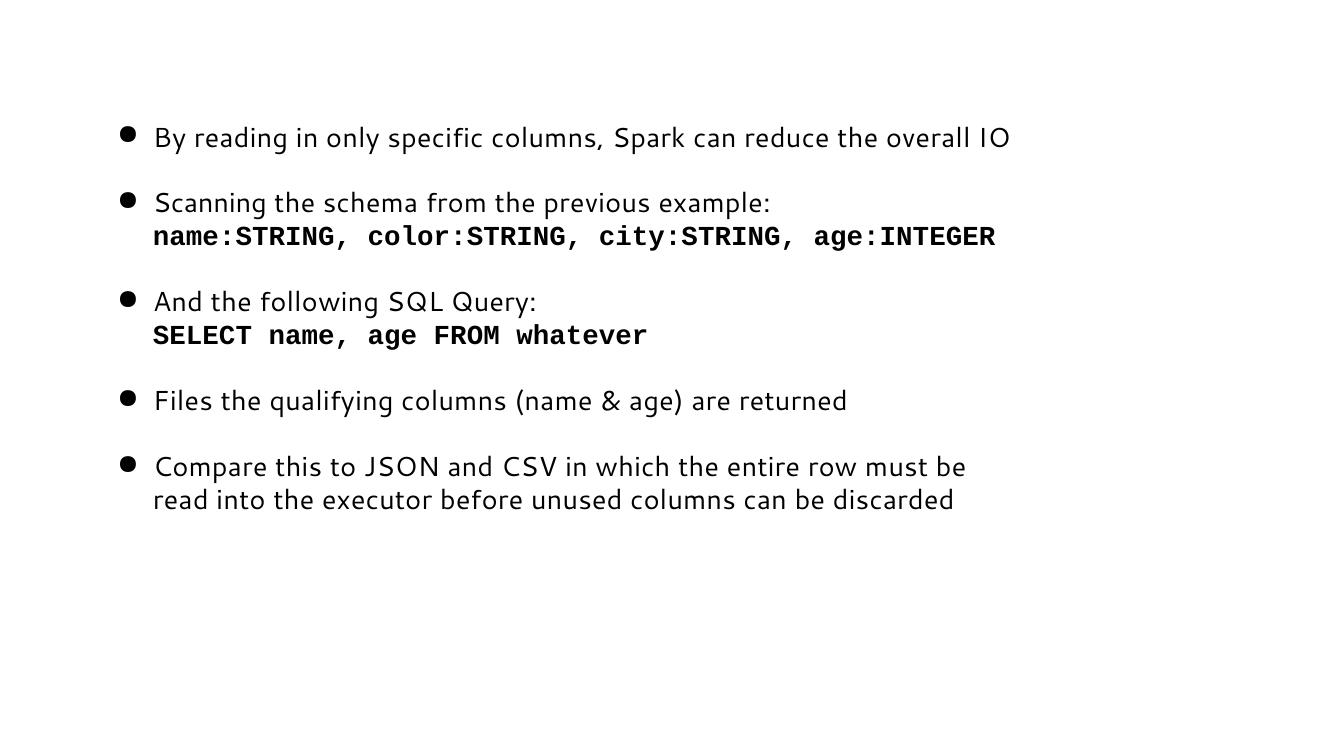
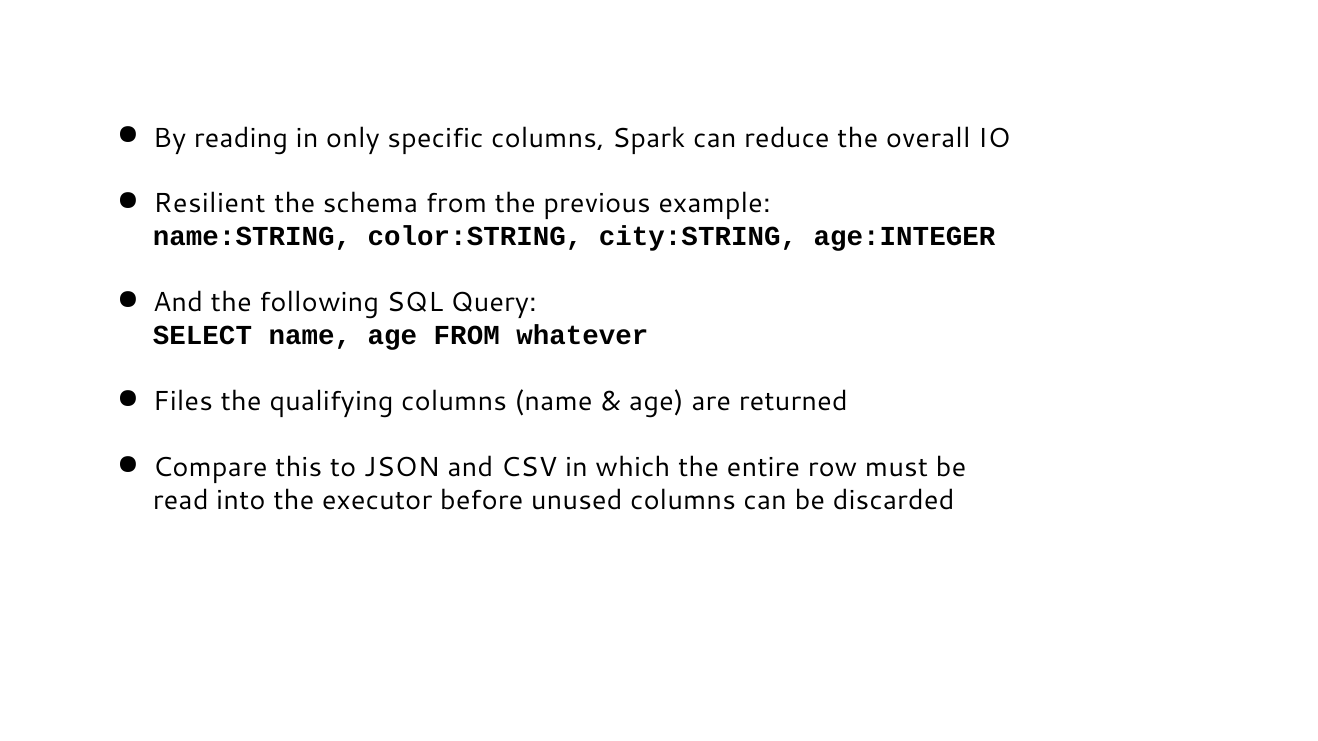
Scanning: Scanning -> Resilient (210, 204)
